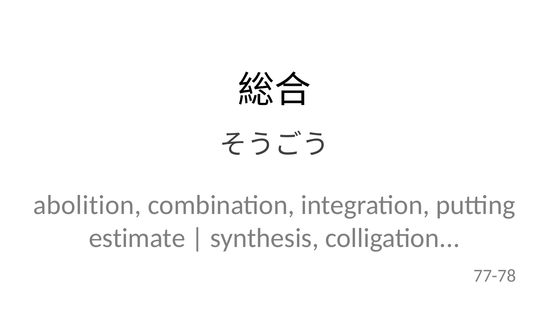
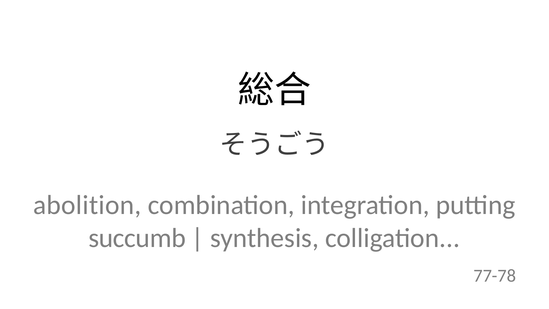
estimate: estimate -> succumb (137, 238)
